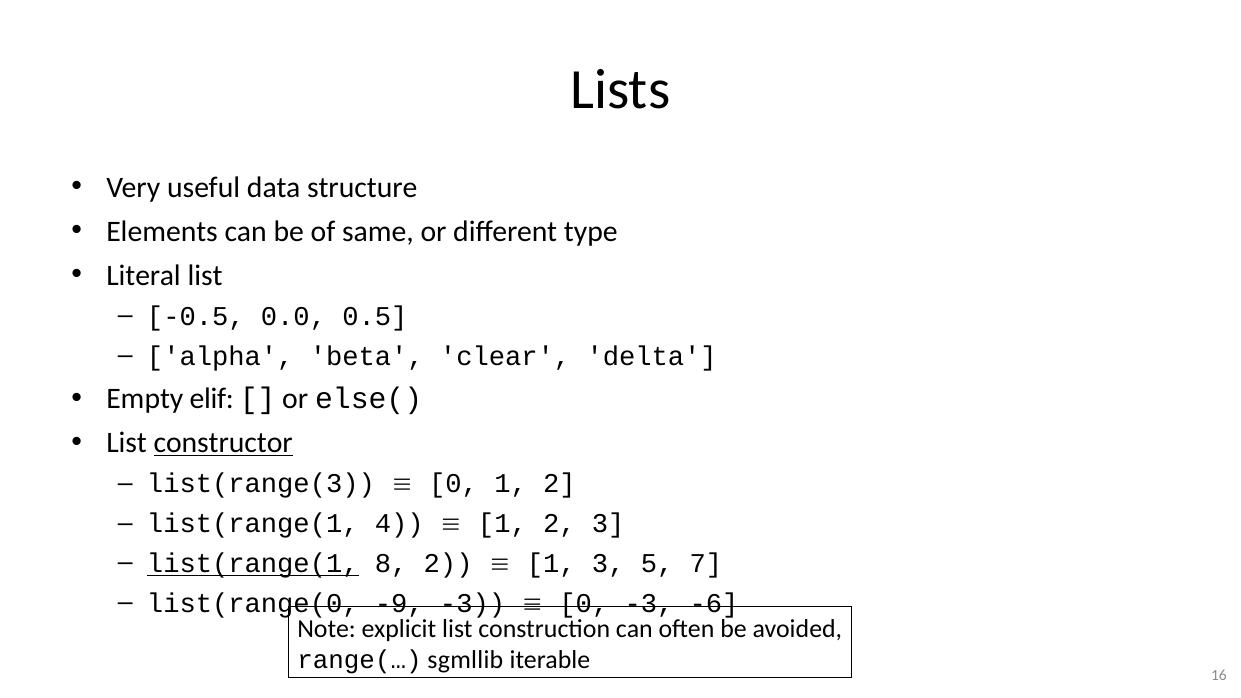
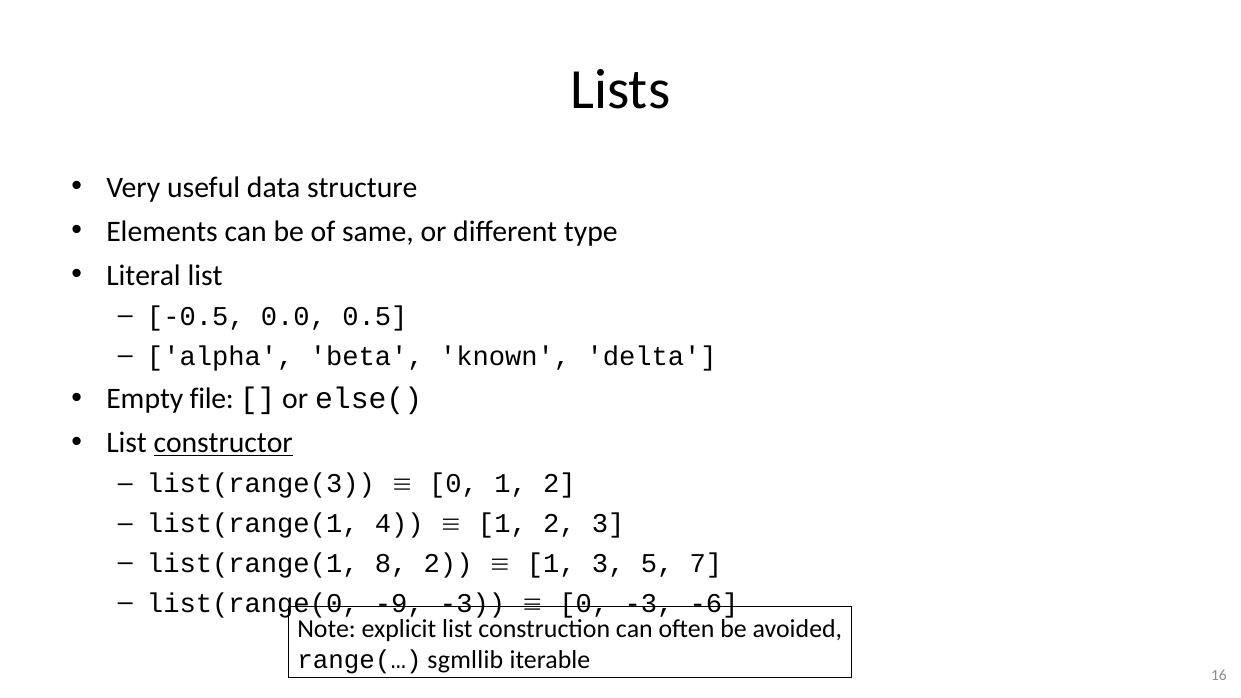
clear: clear -> known (505, 356)
elif: elif -> file (212, 399)
list(range(1 underline: present -> none (253, 564)
